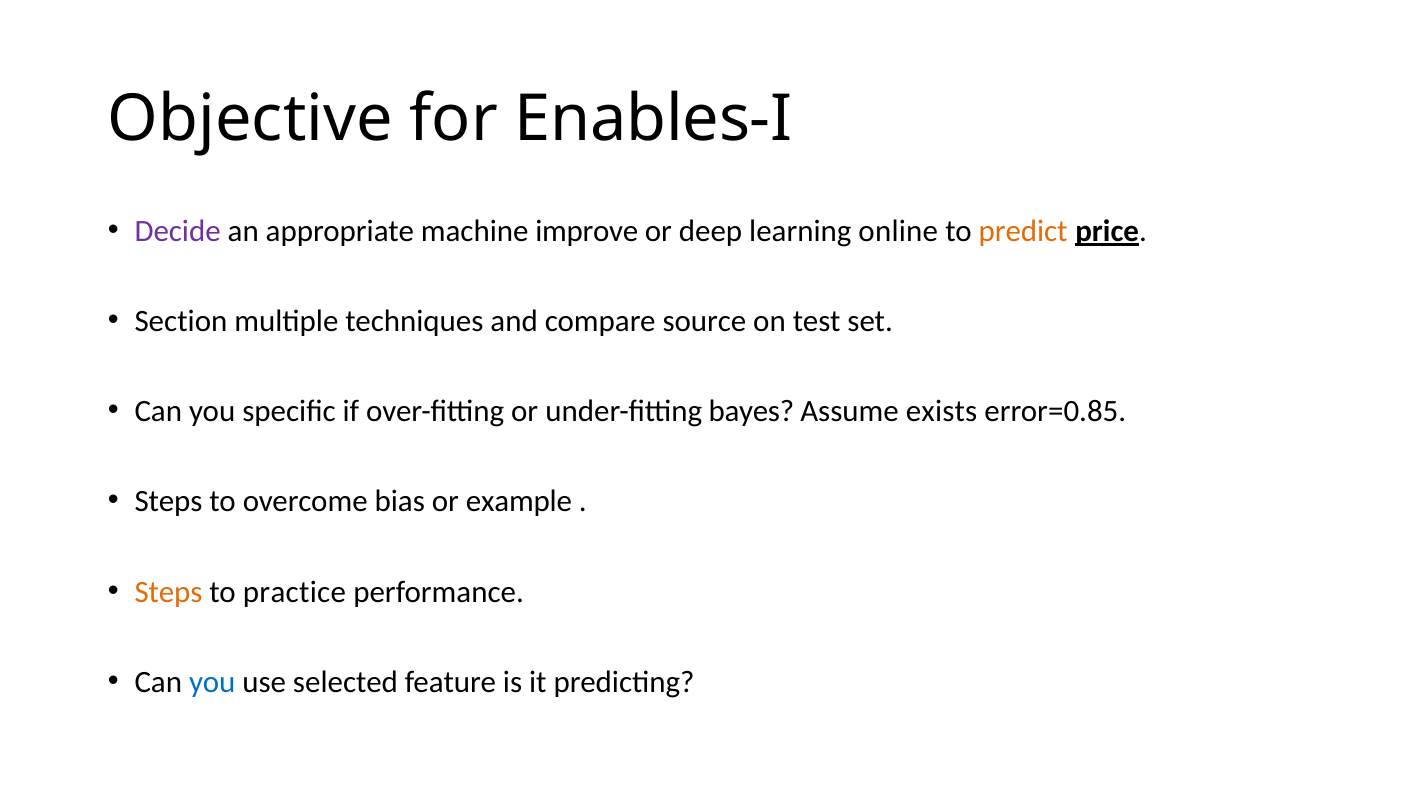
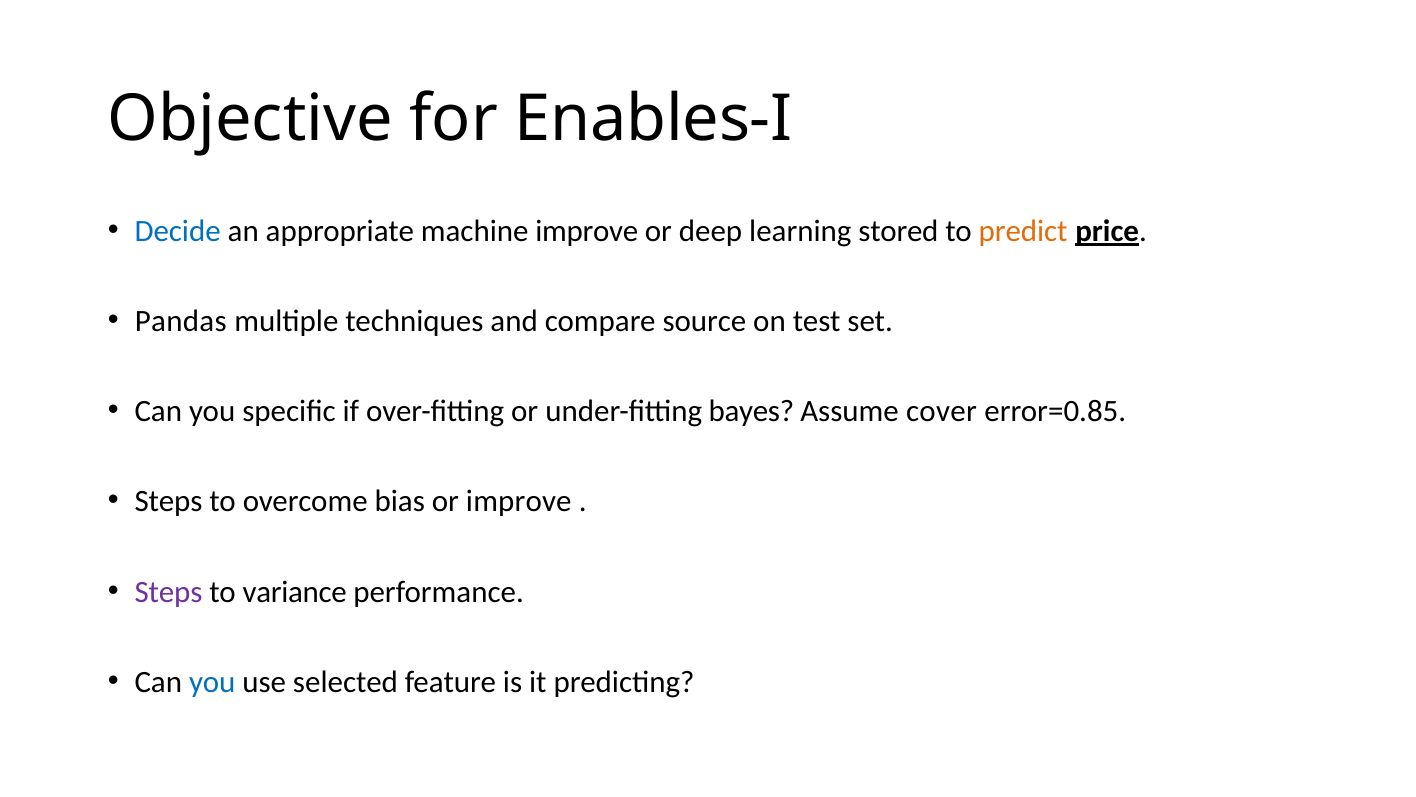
Decide colour: purple -> blue (178, 231)
online: online -> stored (898, 231)
Section: Section -> Pandas (181, 321)
exists: exists -> cover (941, 411)
or example: example -> improve (519, 501)
Steps colour: orange -> purple (169, 591)
practice: practice -> variance (295, 591)
